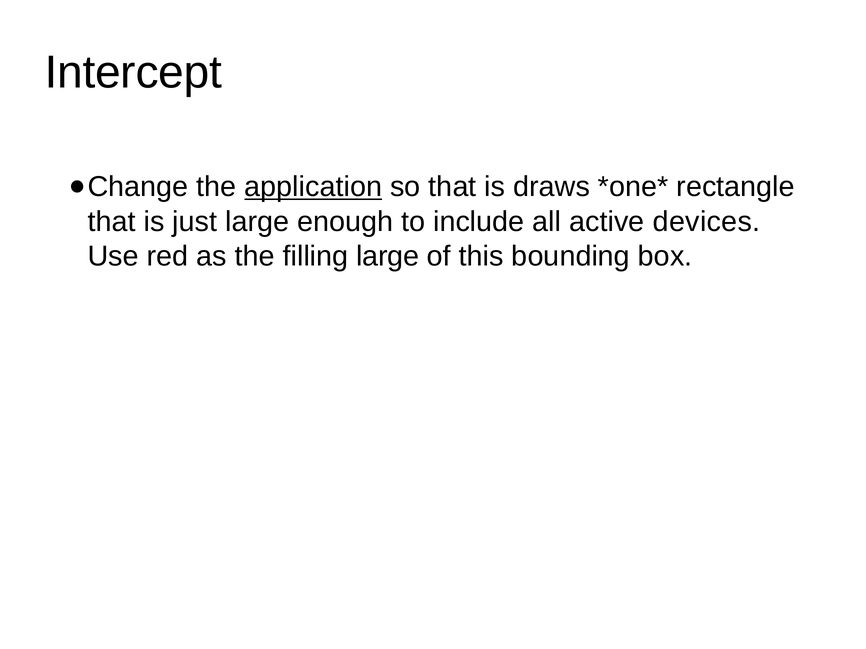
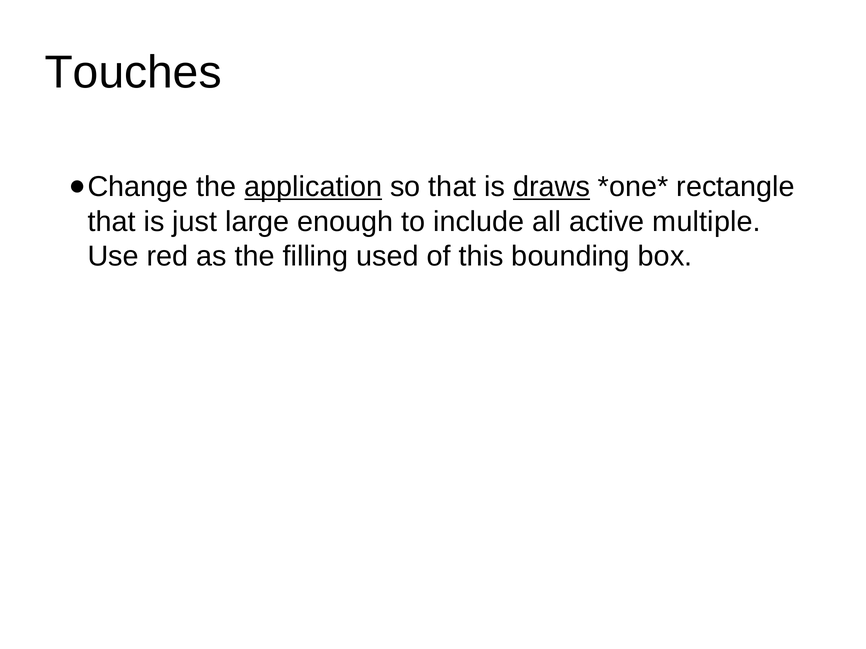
Intercept: Intercept -> Touches (133, 73)
draws underline: none -> present (552, 187)
devices: devices -> multiple (707, 222)
filling large: large -> used (388, 256)
